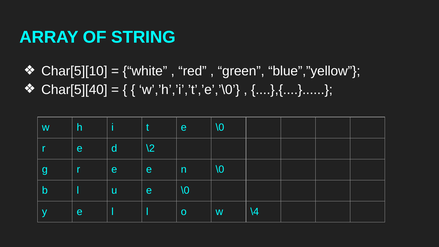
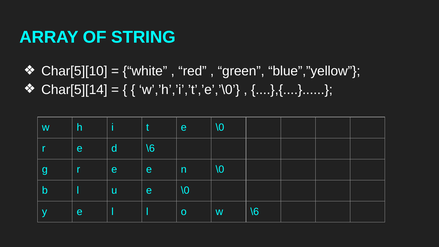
Char[5][40: Char[5][40 -> Char[5][14 (74, 90)
d \2: \2 -> \6 (150, 148)
w \4: \4 -> \6 (255, 212)
